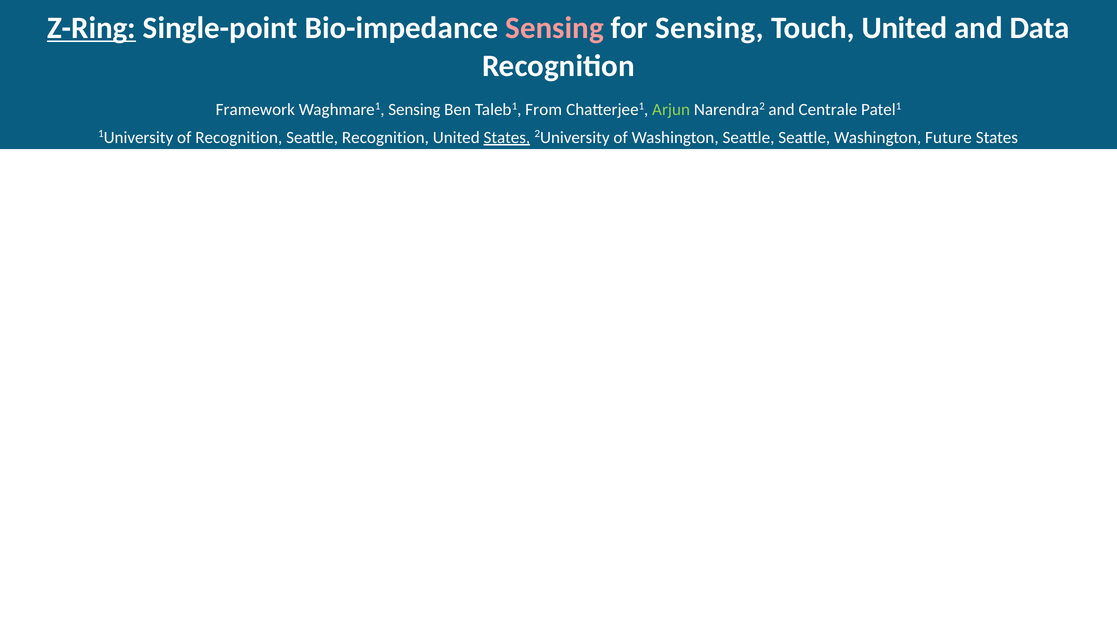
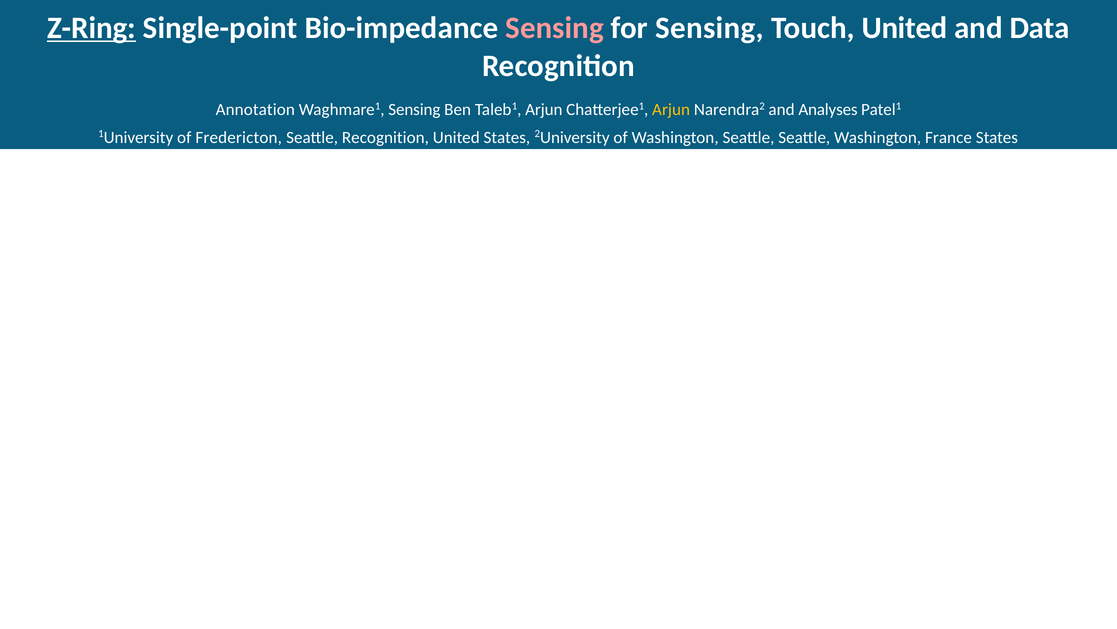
Framework: Framework -> Annotation (255, 109)
Taleb1 From: From -> Arjun (544, 109)
Arjun colour: light green -> yellow (671, 109)
Centrale: Centrale -> Analyses (828, 109)
of Recognition: Recognition -> Fredericton (239, 137)
States underline: present -> none (507, 137)
Future: Future -> France (948, 137)
